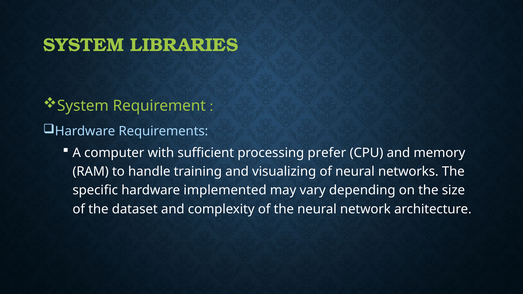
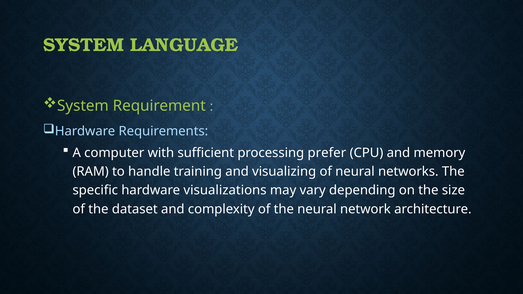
LIBRARIES: LIBRARIES -> LANGUAGE (184, 45)
implemented: implemented -> visualizations (225, 190)
